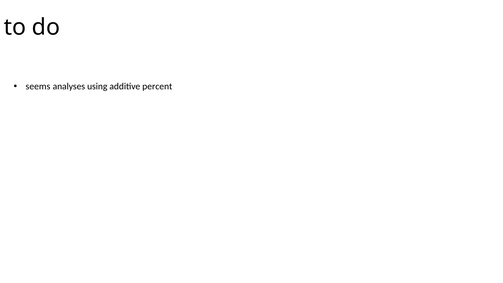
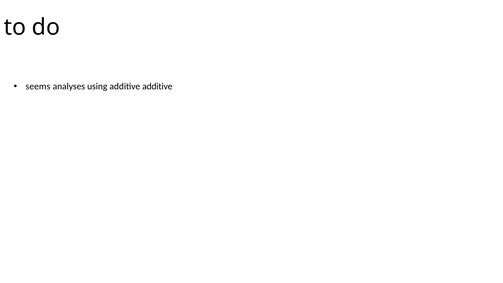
additive percent: percent -> additive (157, 86)
